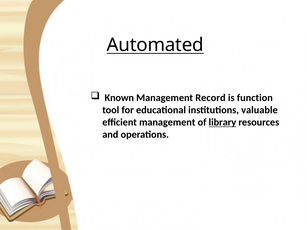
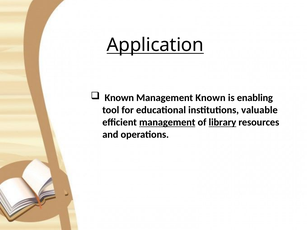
Automated: Automated -> Application (155, 45)
Management Record: Record -> Known (210, 98)
function: function -> enabling (255, 98)
management underline: none -> present (167, 122)
